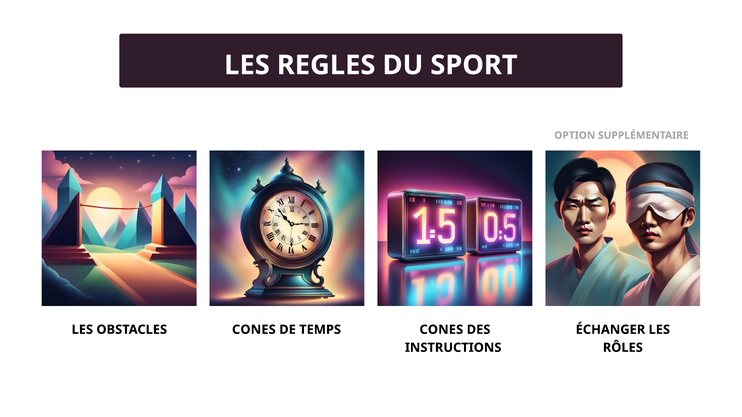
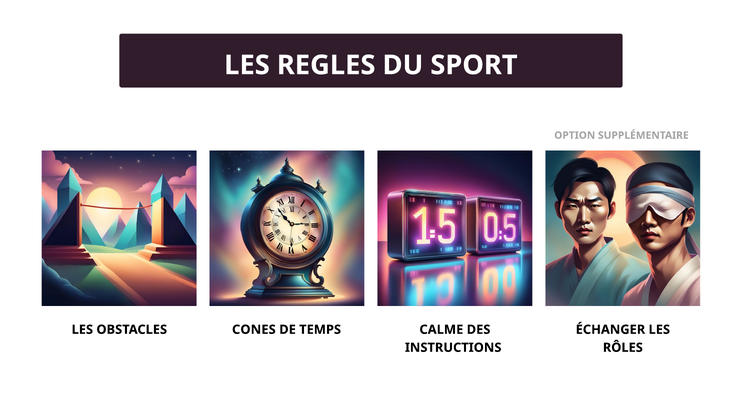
OBSTACLES CONES: CONES -> CALME (441, 330)
